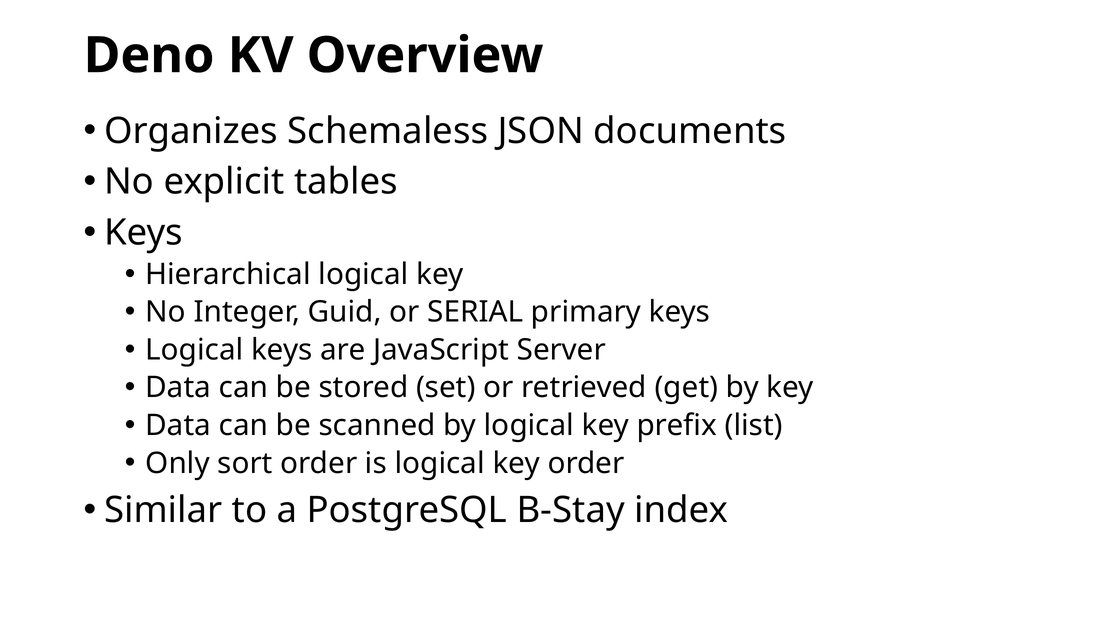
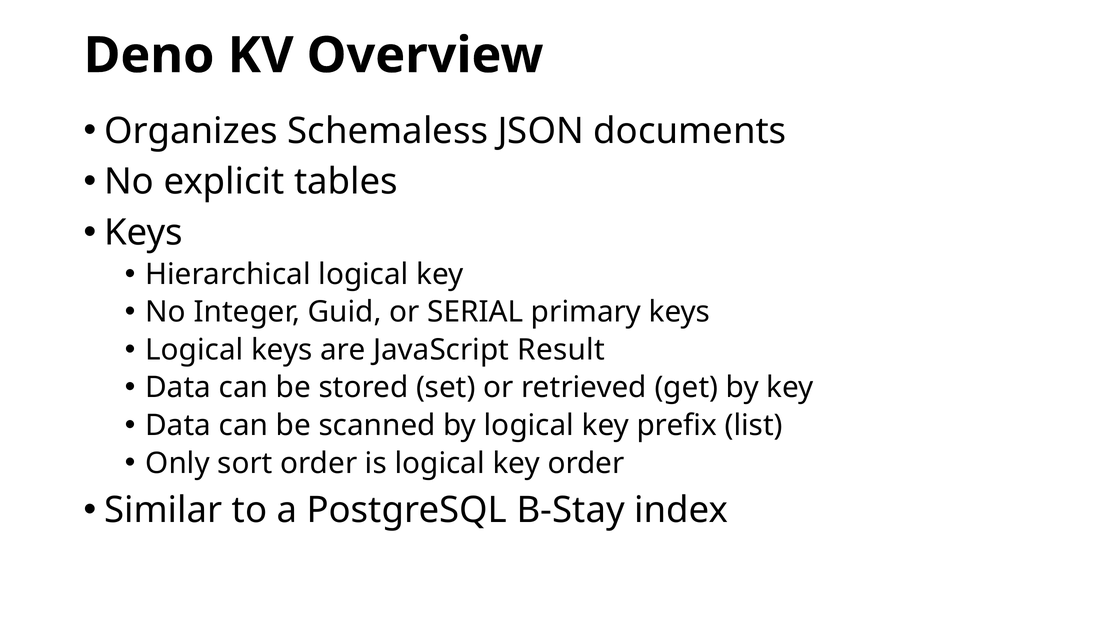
Server: Server -> Result (561, 350)
